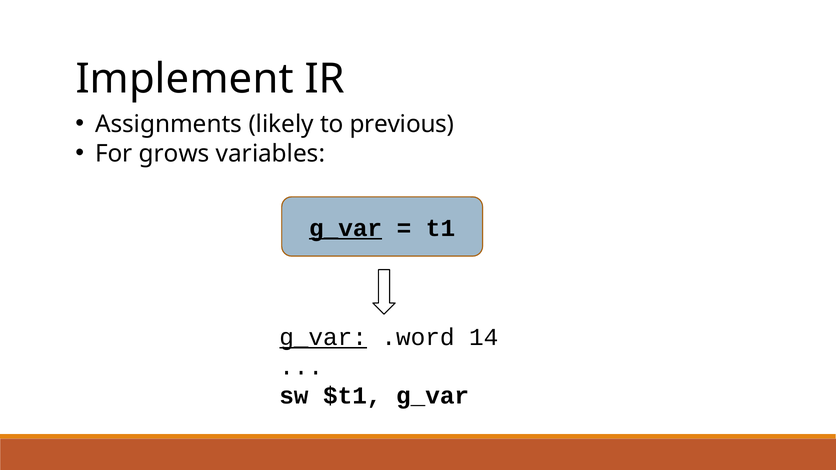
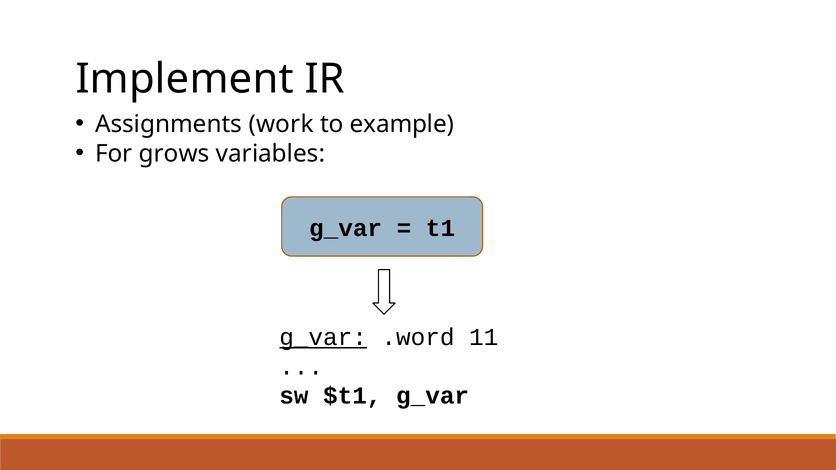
likely: likely -> work (281, 124)
previous: previous -> example (402, 124)
g_var underline: present -> none (346, 228)
14: 14 -> 11 (484, 337)
